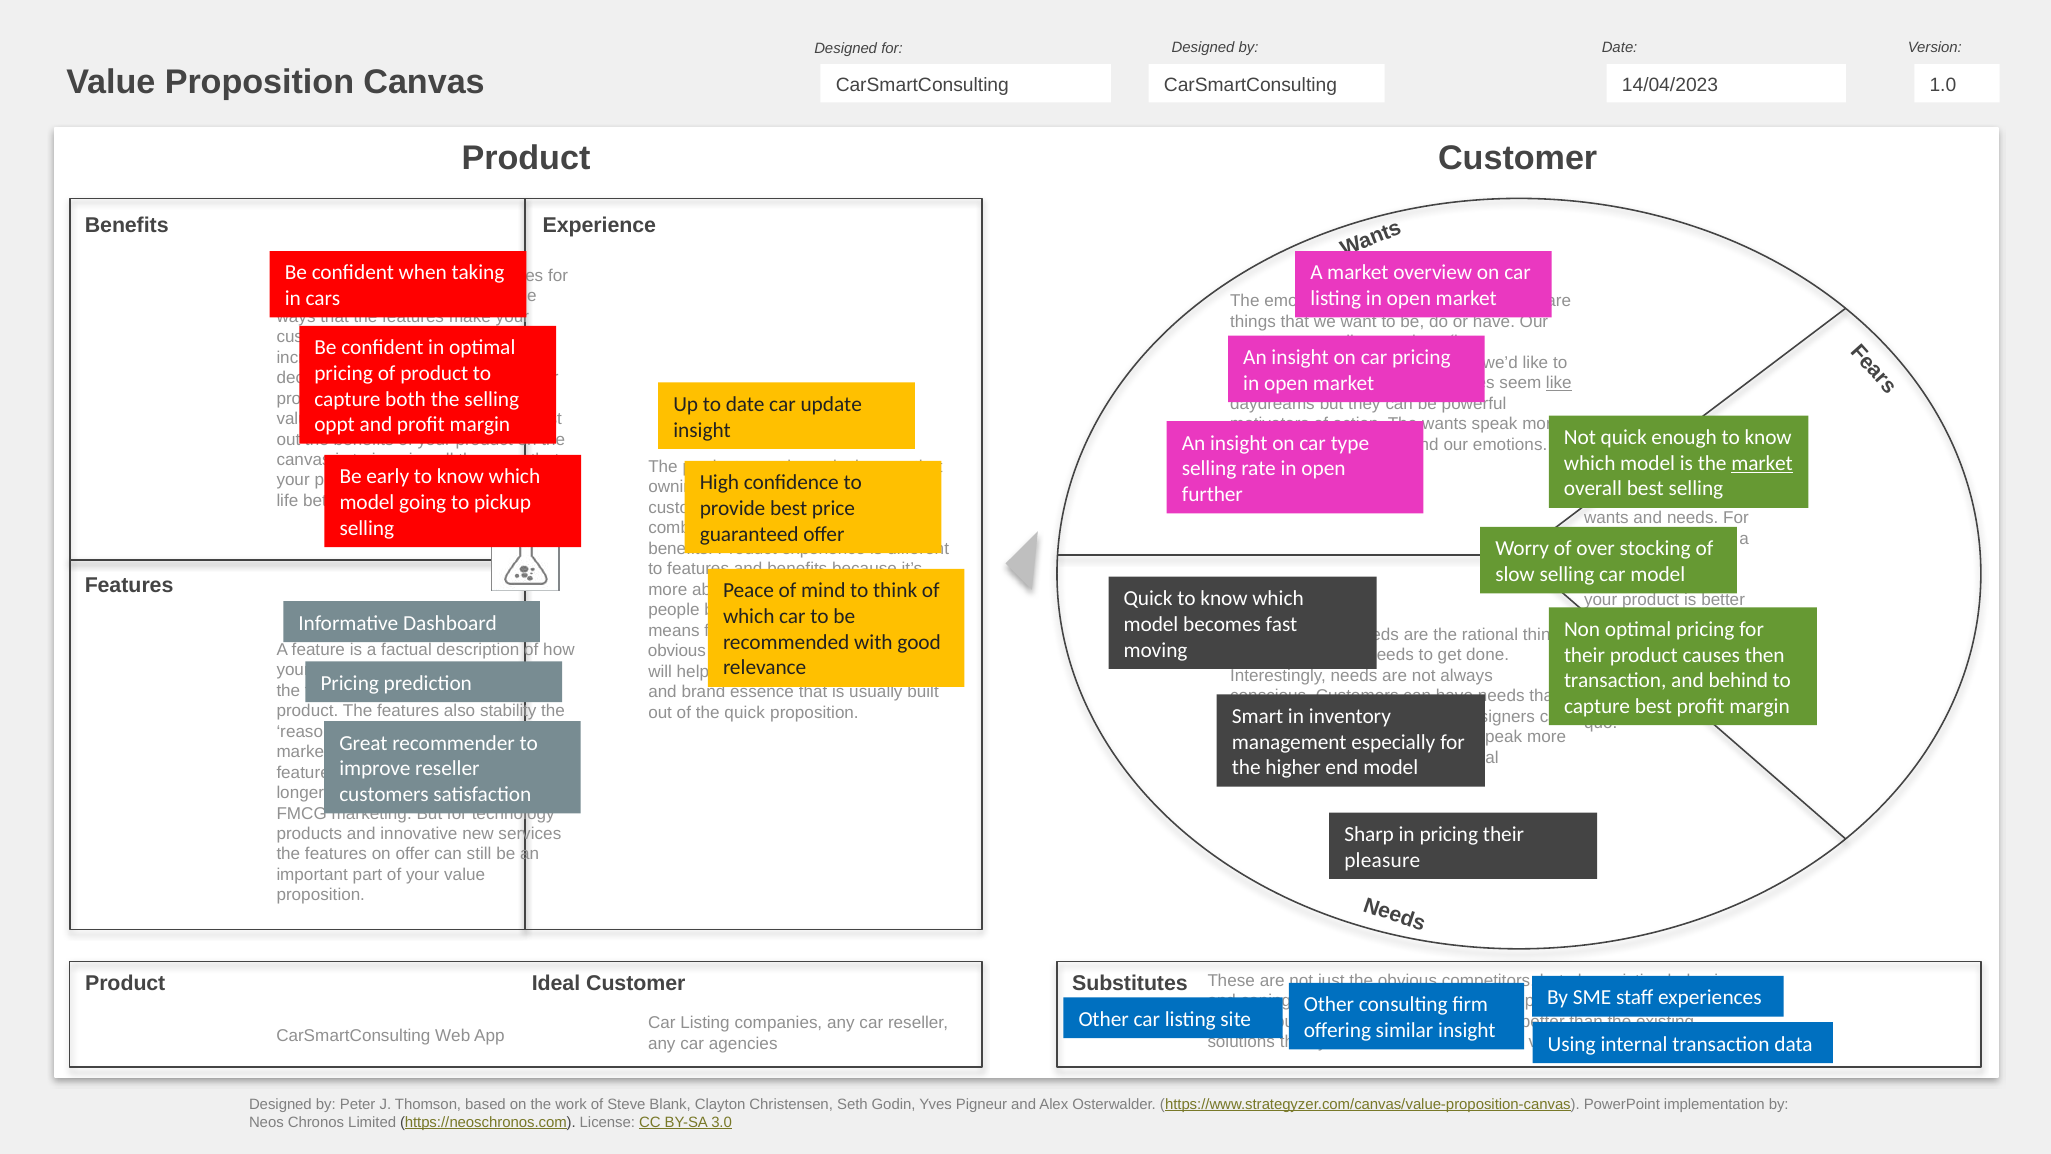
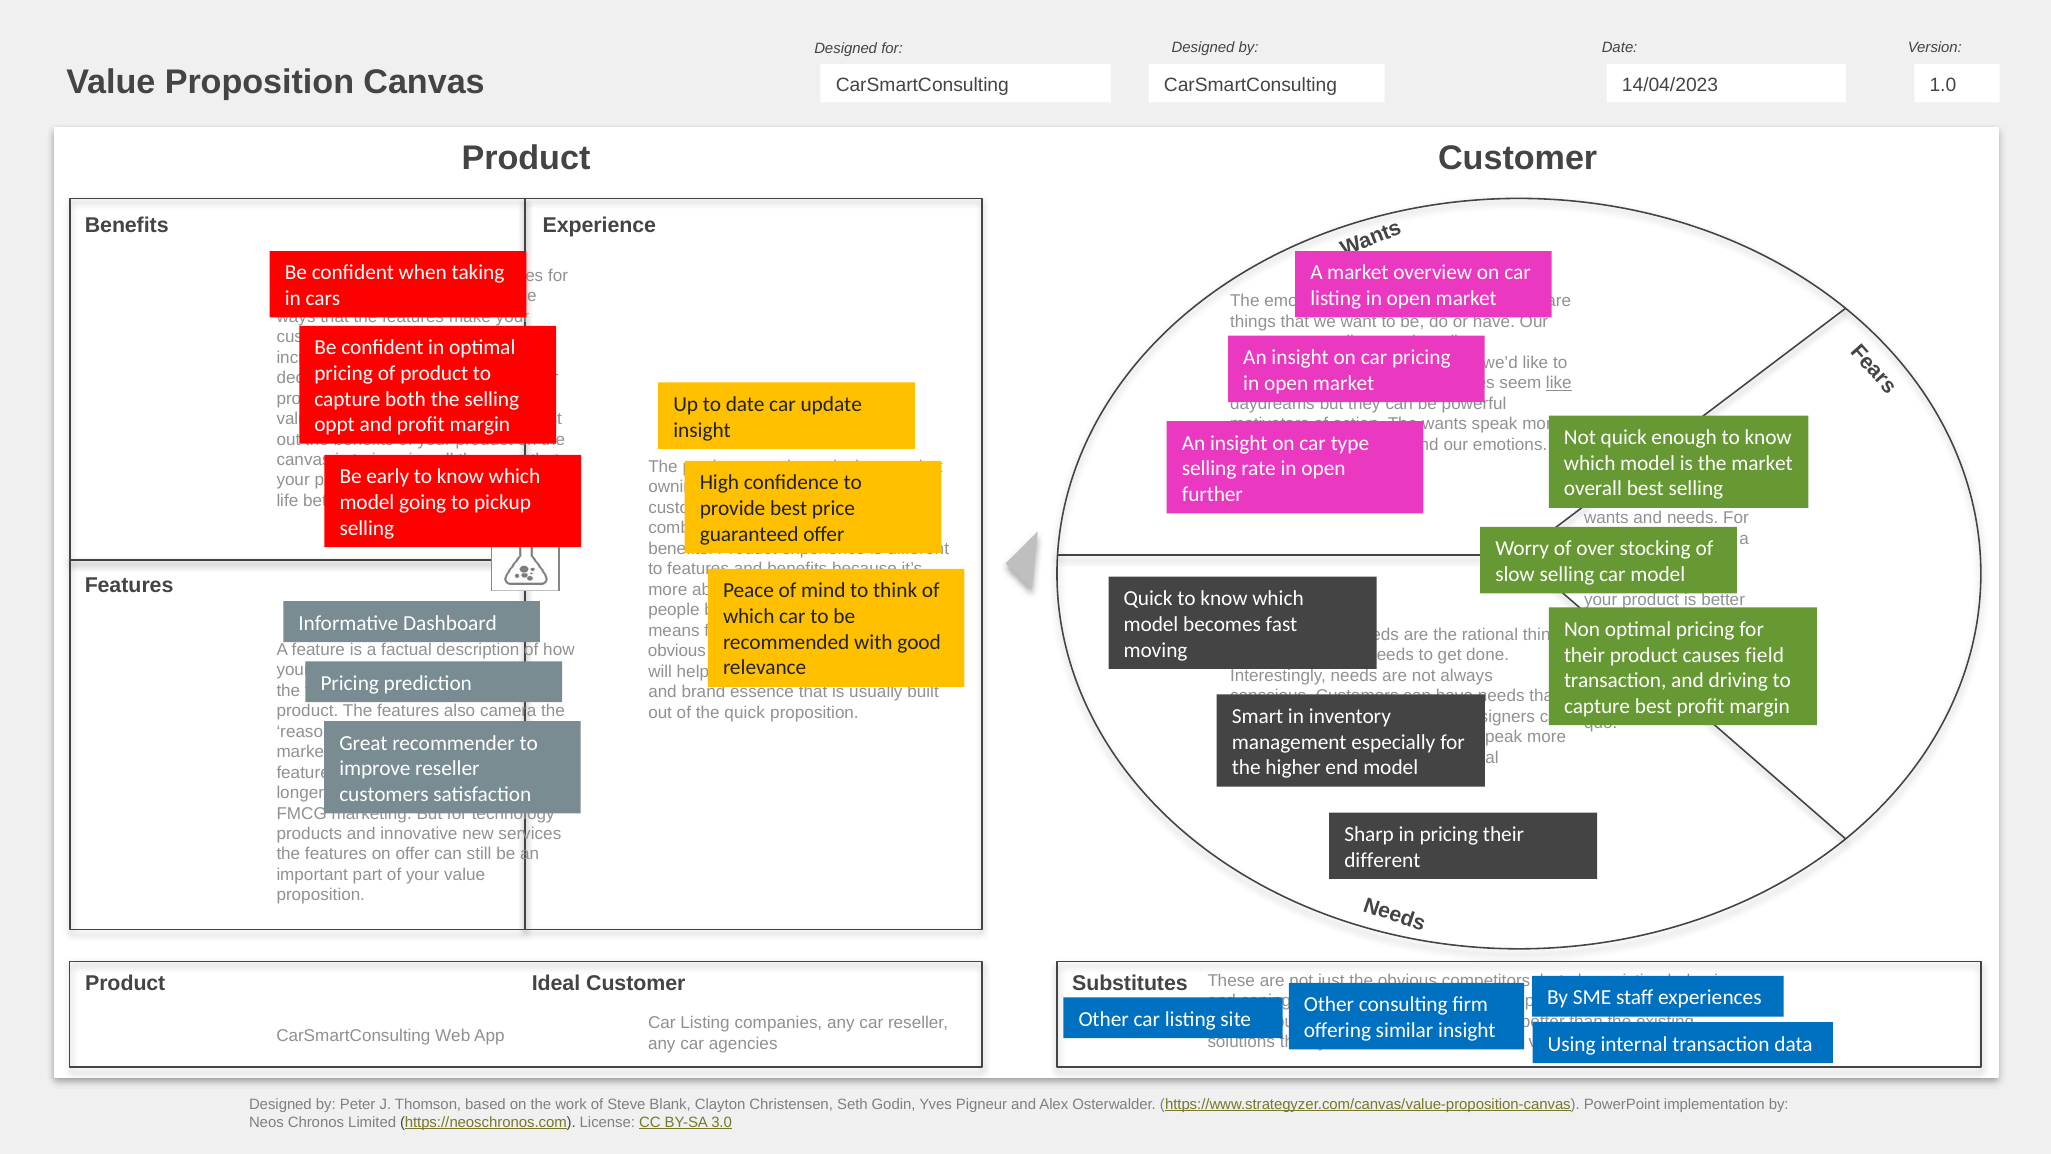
market underline: present -> none (1762, 463)
then: then -> field (1765, 655)
behind: behind -> driving (1738, 680)
stability: stability -> camera (508, 711)
pleasure: pleasure -> different (1382, 860)
